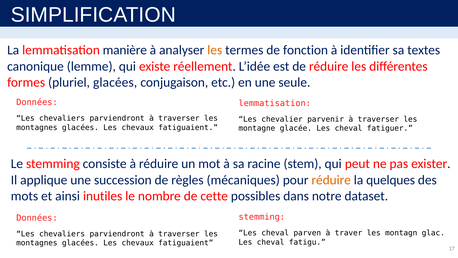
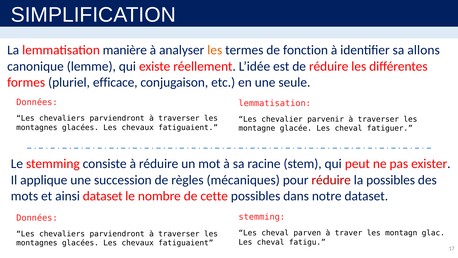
textes: textes -> allons (424, 50)
pluriel glacées: glacées -> efficace (115, 82)
réduire colour: orange -> red (331, 180)
la quelques: quelques -> possibles (391, 180)
ainsi inutiles: inutiles -> dataset (103, 196)
